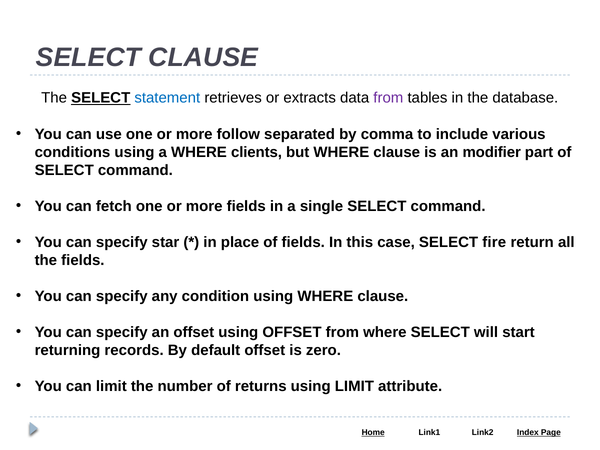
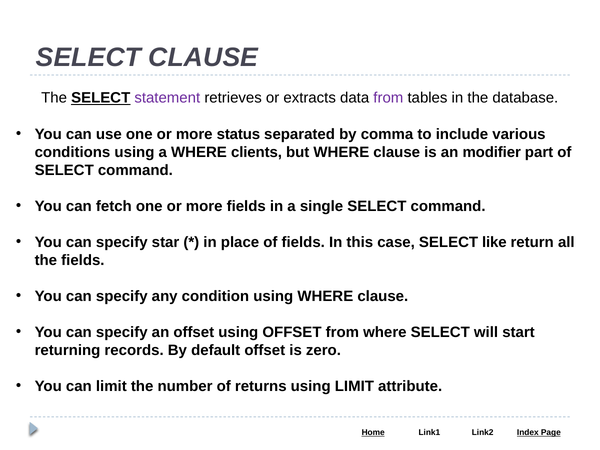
statement colour: blue -> purple (167, 98)
follow: follow -> status (238, 134)
fire: fire -> like (494, 242)
